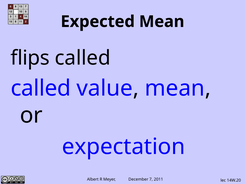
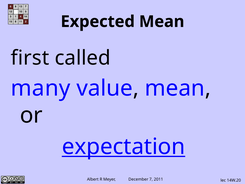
flips: flips -> first (30, 58)
called: called -> many (41, 88)
expectation underline: none -> present (124, 147)
